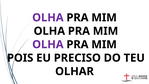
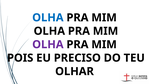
OLHA colour: purple -> blue (48, 18)
